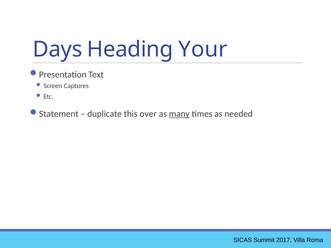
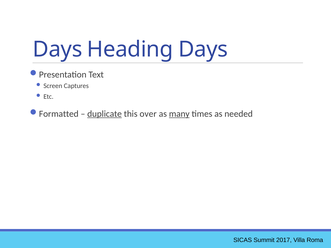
Heading Your: Your -> Days (203, 49)
Statement: Statement -> Formatted (59, 114)
duplicate underline: none -> present (105, 114)
